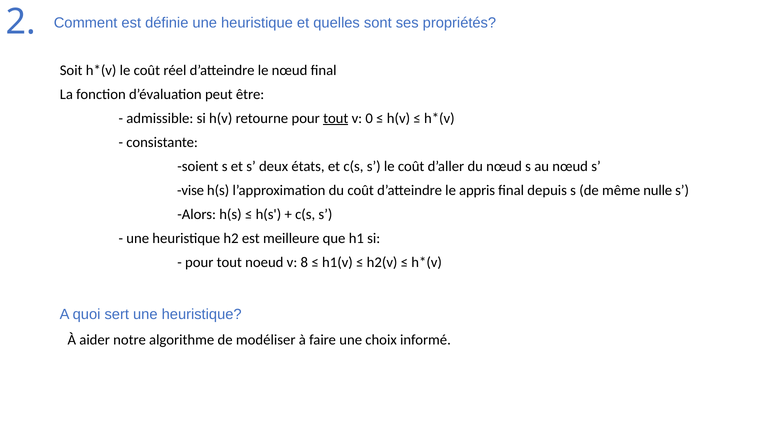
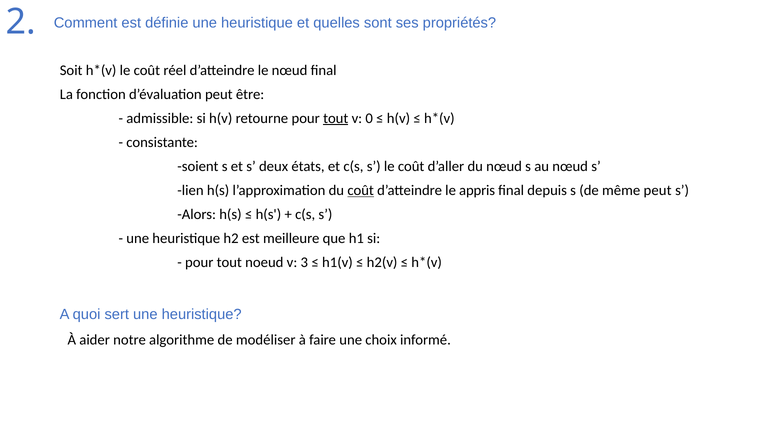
vise: vise -> lien (190, 190)
coût underline: none -> present (361, 190)
même nulle: nulle -> peut (658, 190)
8: 8 -> 3 (304, 263)
